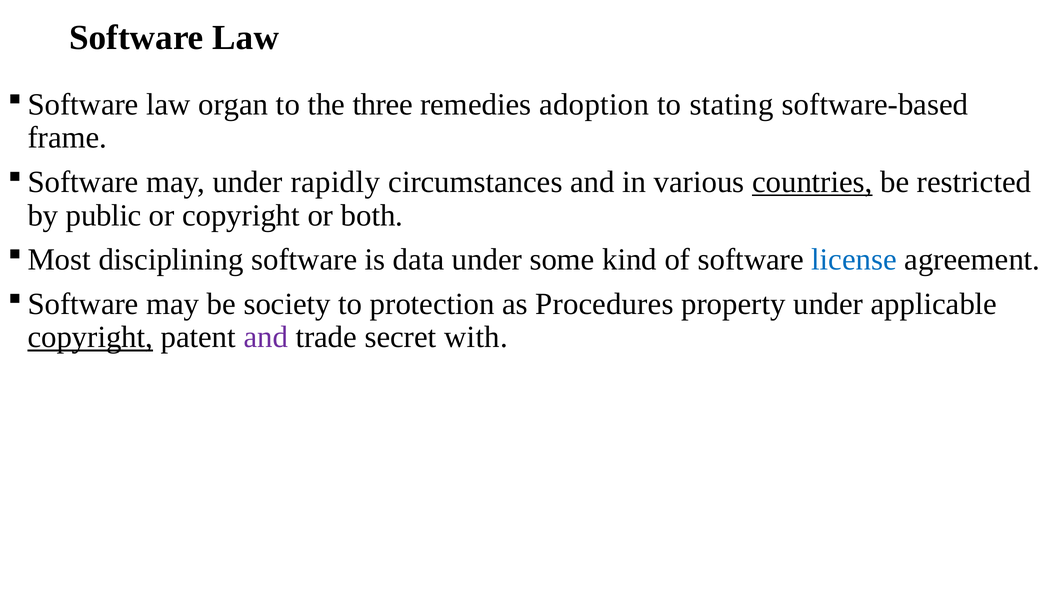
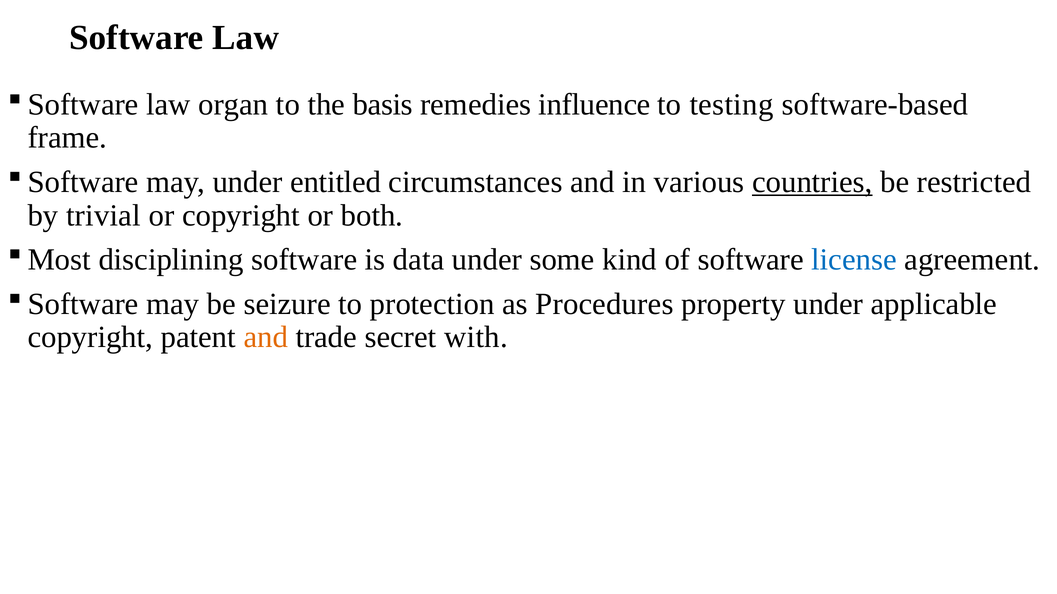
three: three -> basis (383, 105)
adoption: adoption -> influence (594, 105)
stating: stating -> testing (731, 105)
rapidly: rapidly -> entitled (336, 182)
public: public -> trivial (103, 216)
society: society -> seizure (287, 304)
copyright underline: present -> none (90, 337)
and colour: purple -> orange (266, 337)
